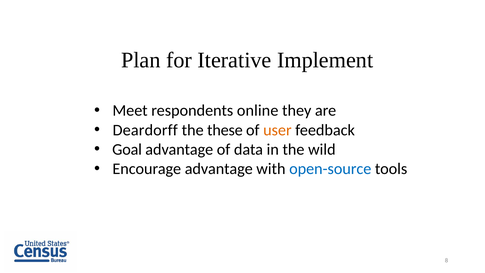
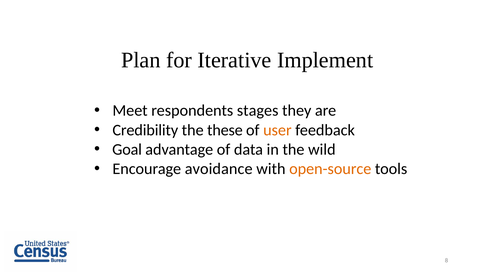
online: online -> stages (258, 111)
Deardorff: Deardorff -> Credibility (145, 130)
Encourage advantage: advantage -> avoidance (219, 169)
open-source colour: blue -> orange (330, 169)
